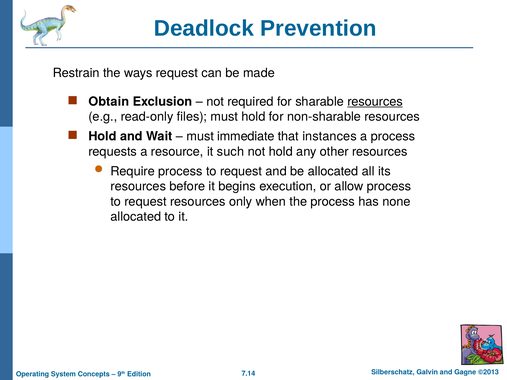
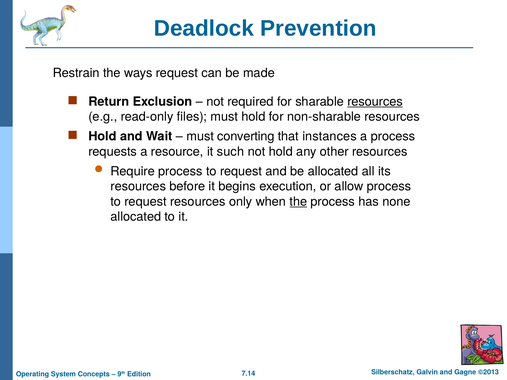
Obtain: Obtain -> Return (109, 102)
immediate: immediate -> converting (246, 136)
the underline: none -> present (298, 202)
